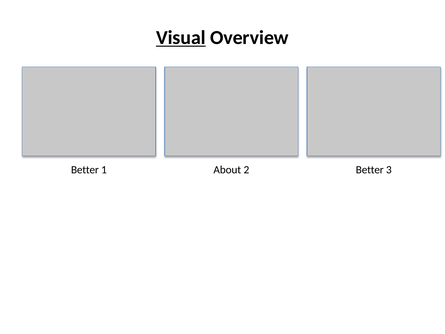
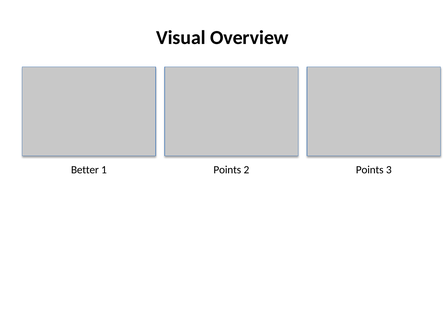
Visual underline: present -> none (181, 38)
1 About: About -> Points (227, 170)
2 Better: Better -> Points (370, 170)
